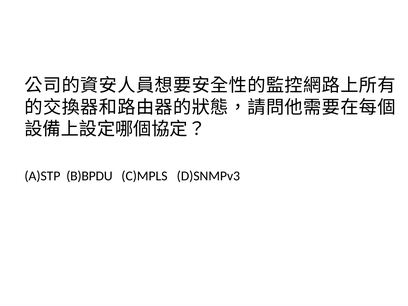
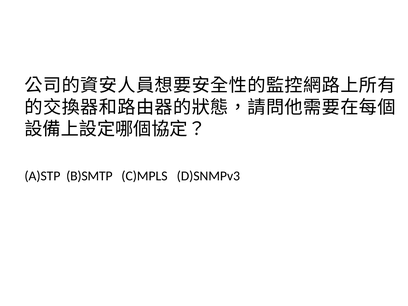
B)BPDU: B)BPDU -> B)SMTP (89, 176)
